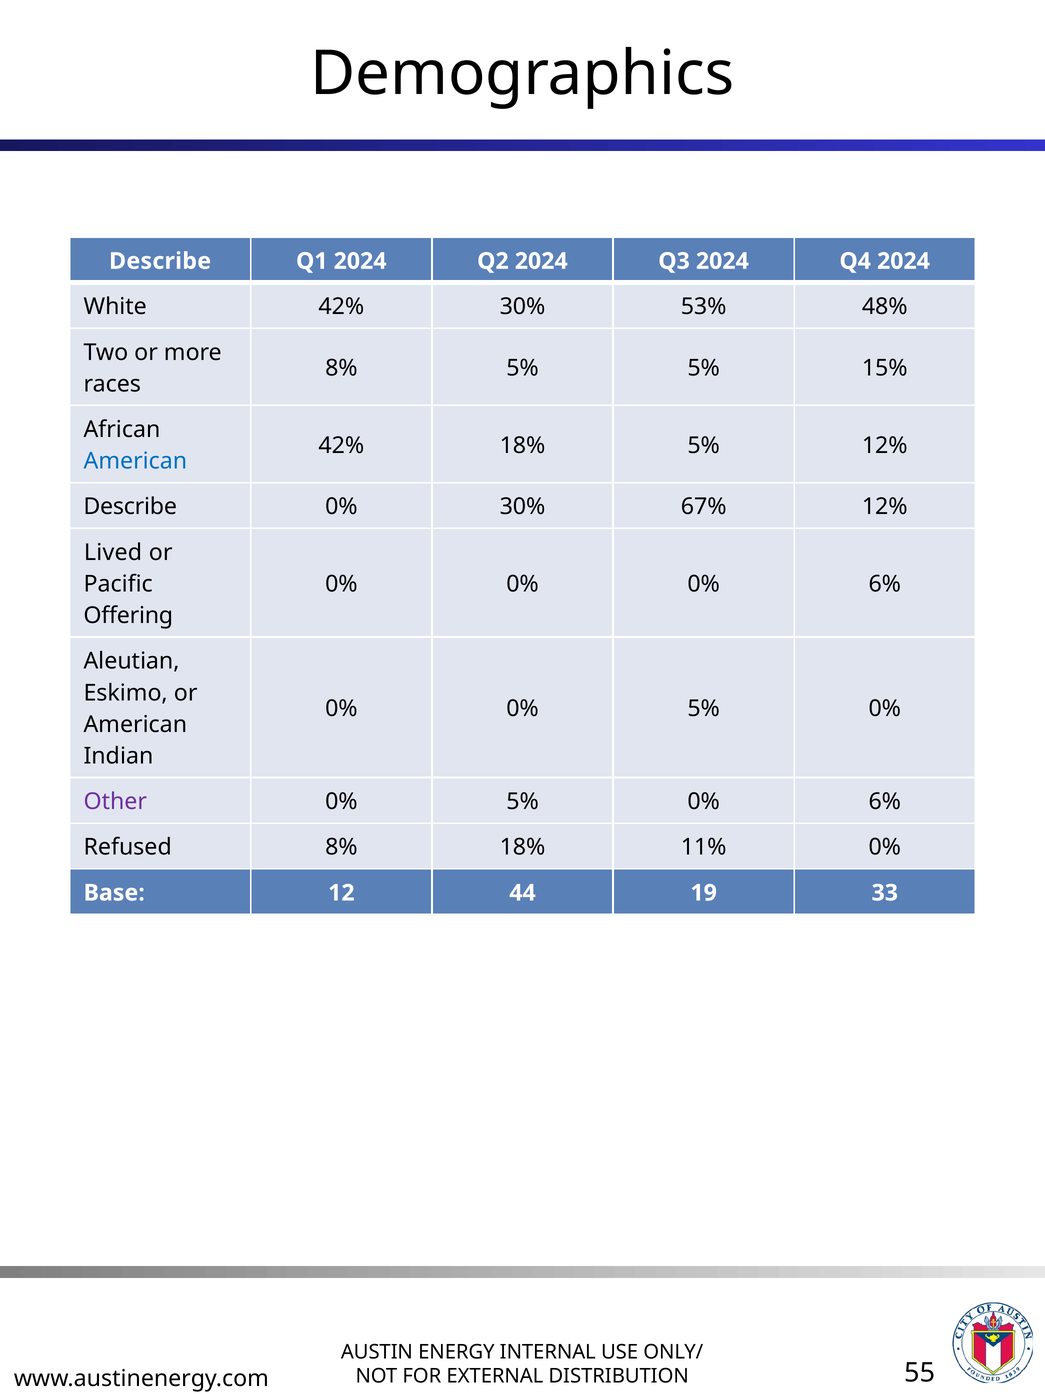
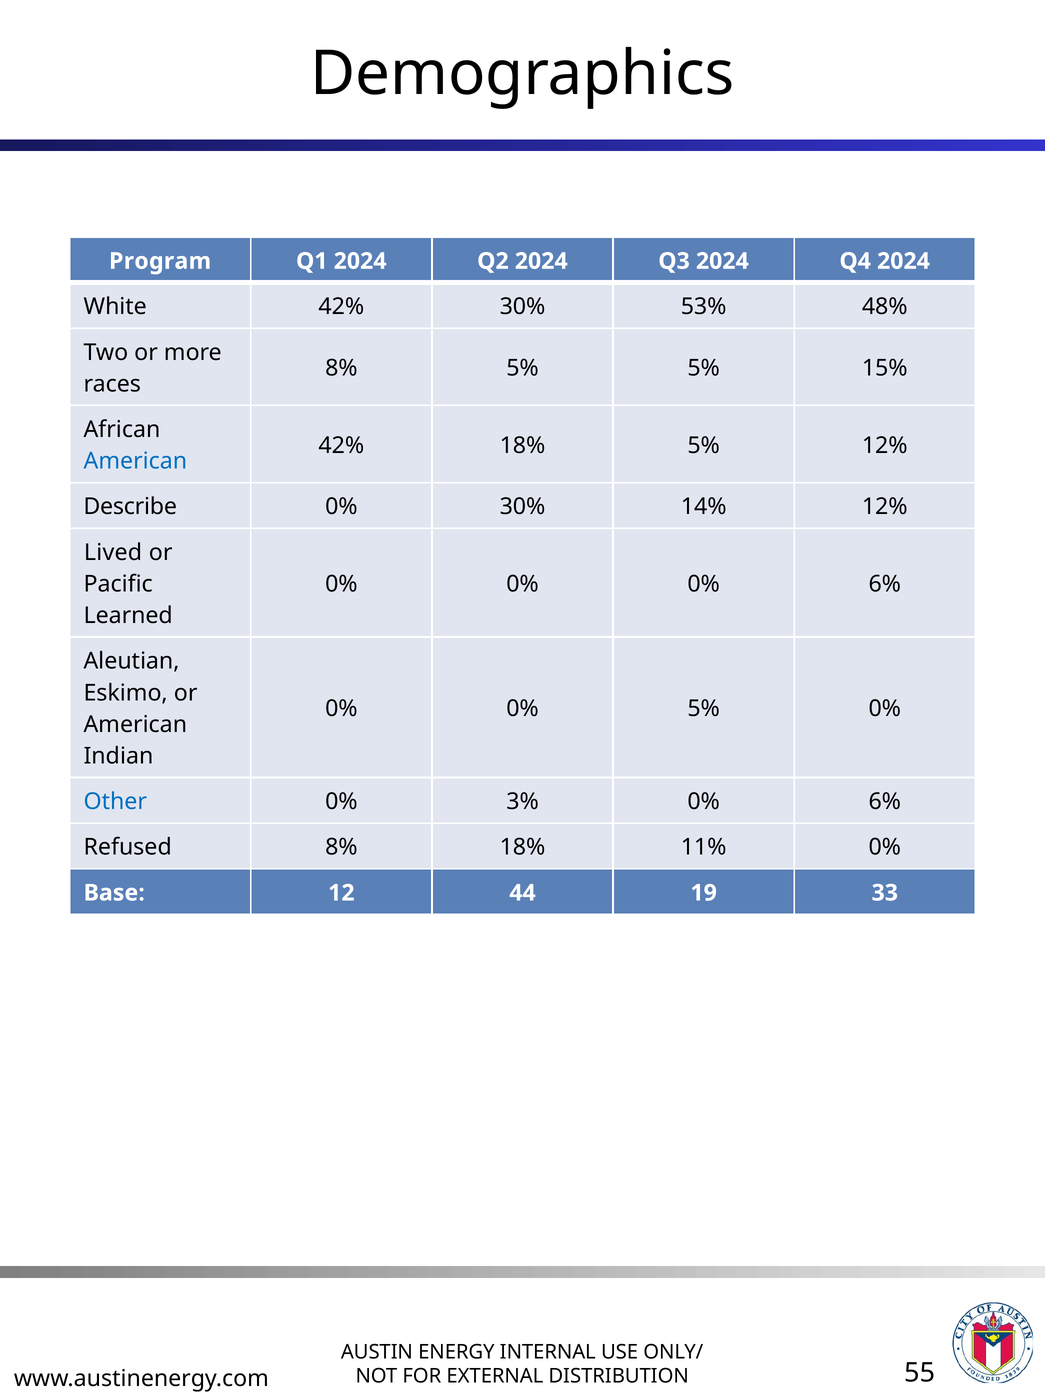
Describe: Describe -> Program (160, 261)
67%: 67% -> 14% (704, 507)
Offering: Offering -> Learned (128, 615)
Other colour: purple -> blue (115, 801)
5%: 5% -> 3% (523, 801)
